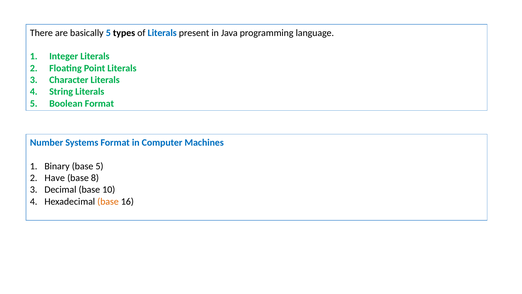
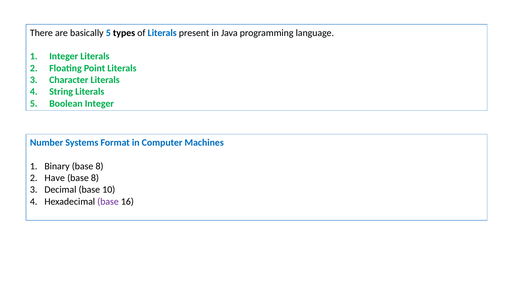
Boolean Format: Format -> Integer (99, 103)
Binary base 5: 5 -> 8 (99, 166)
base colour: orange -> purple (108, 201)
